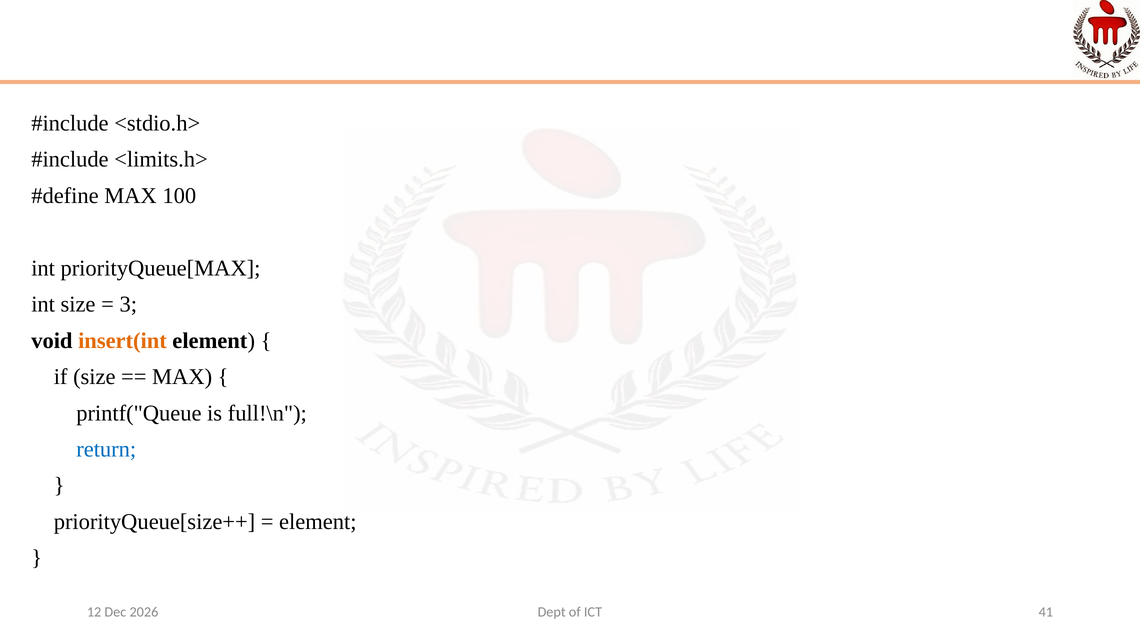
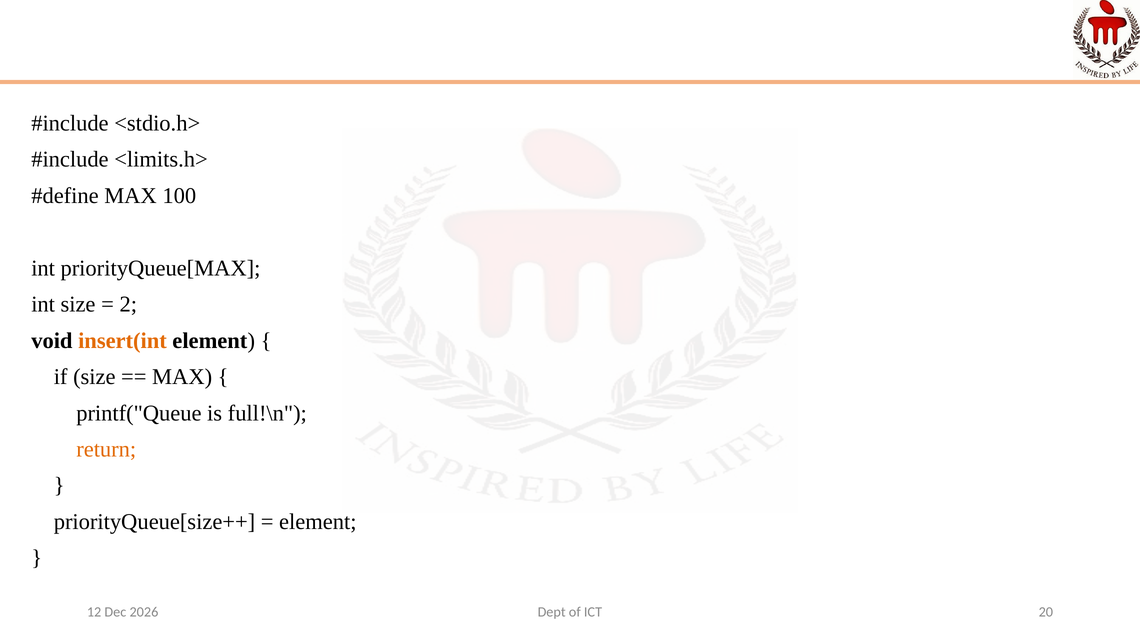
3: 3 -> 2 (128, 304)
return colour: blue -> orange (106, 449)
41: 41 -> 20 (1046, 612)
